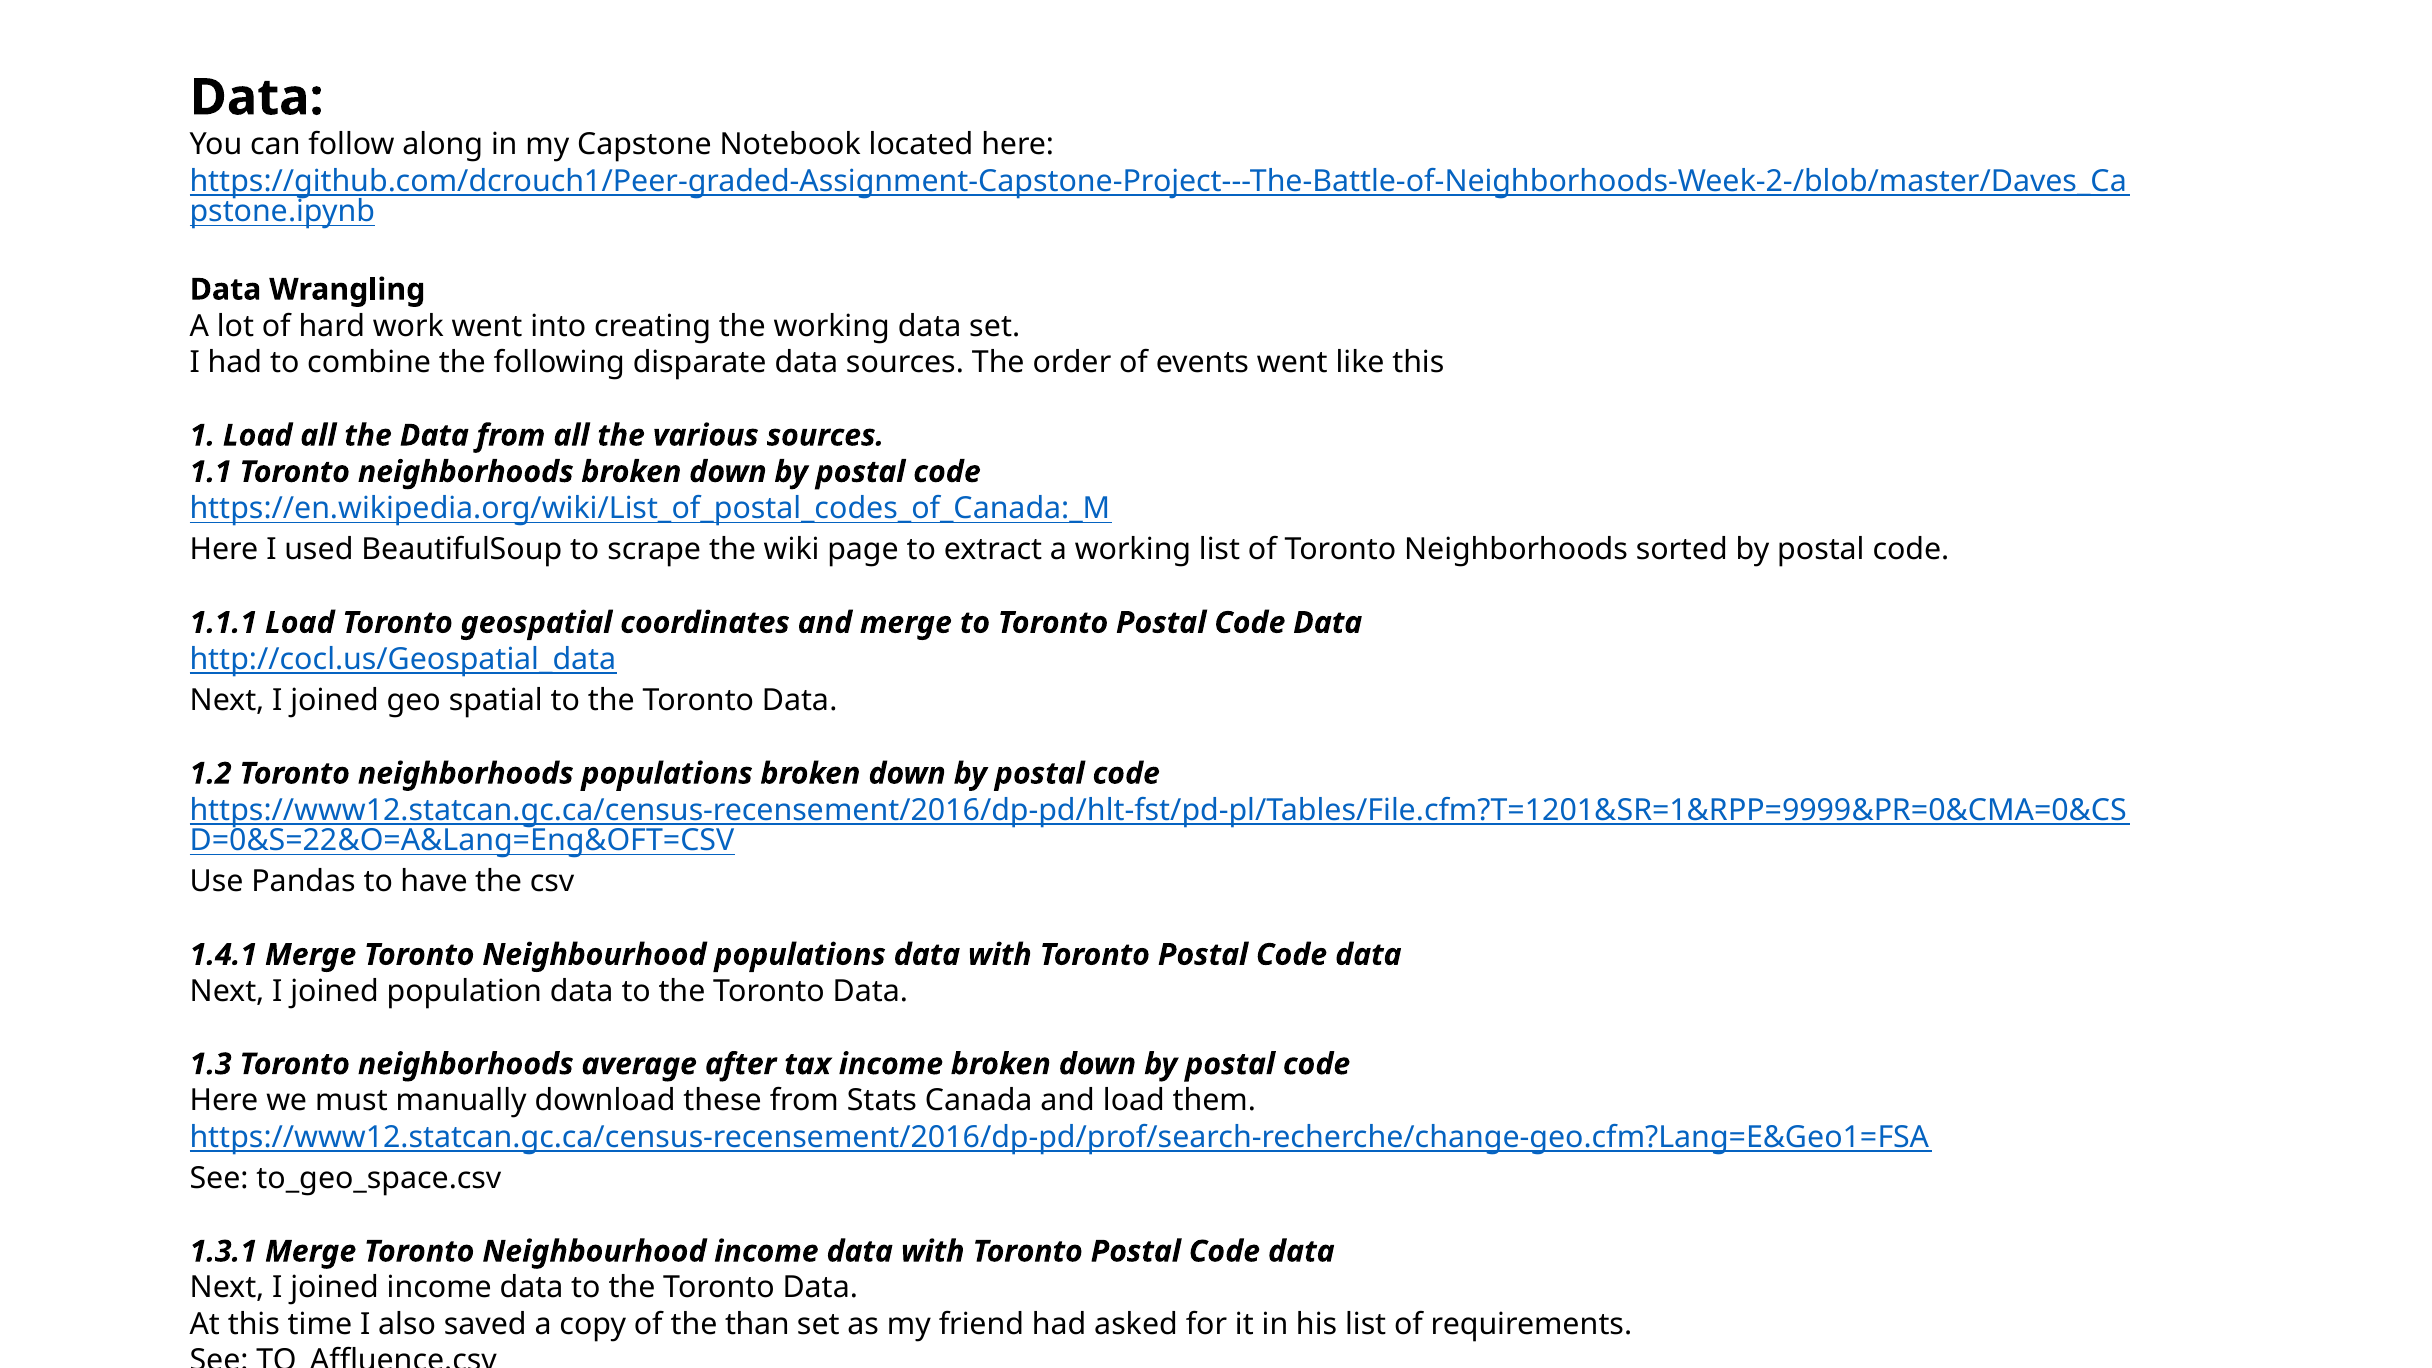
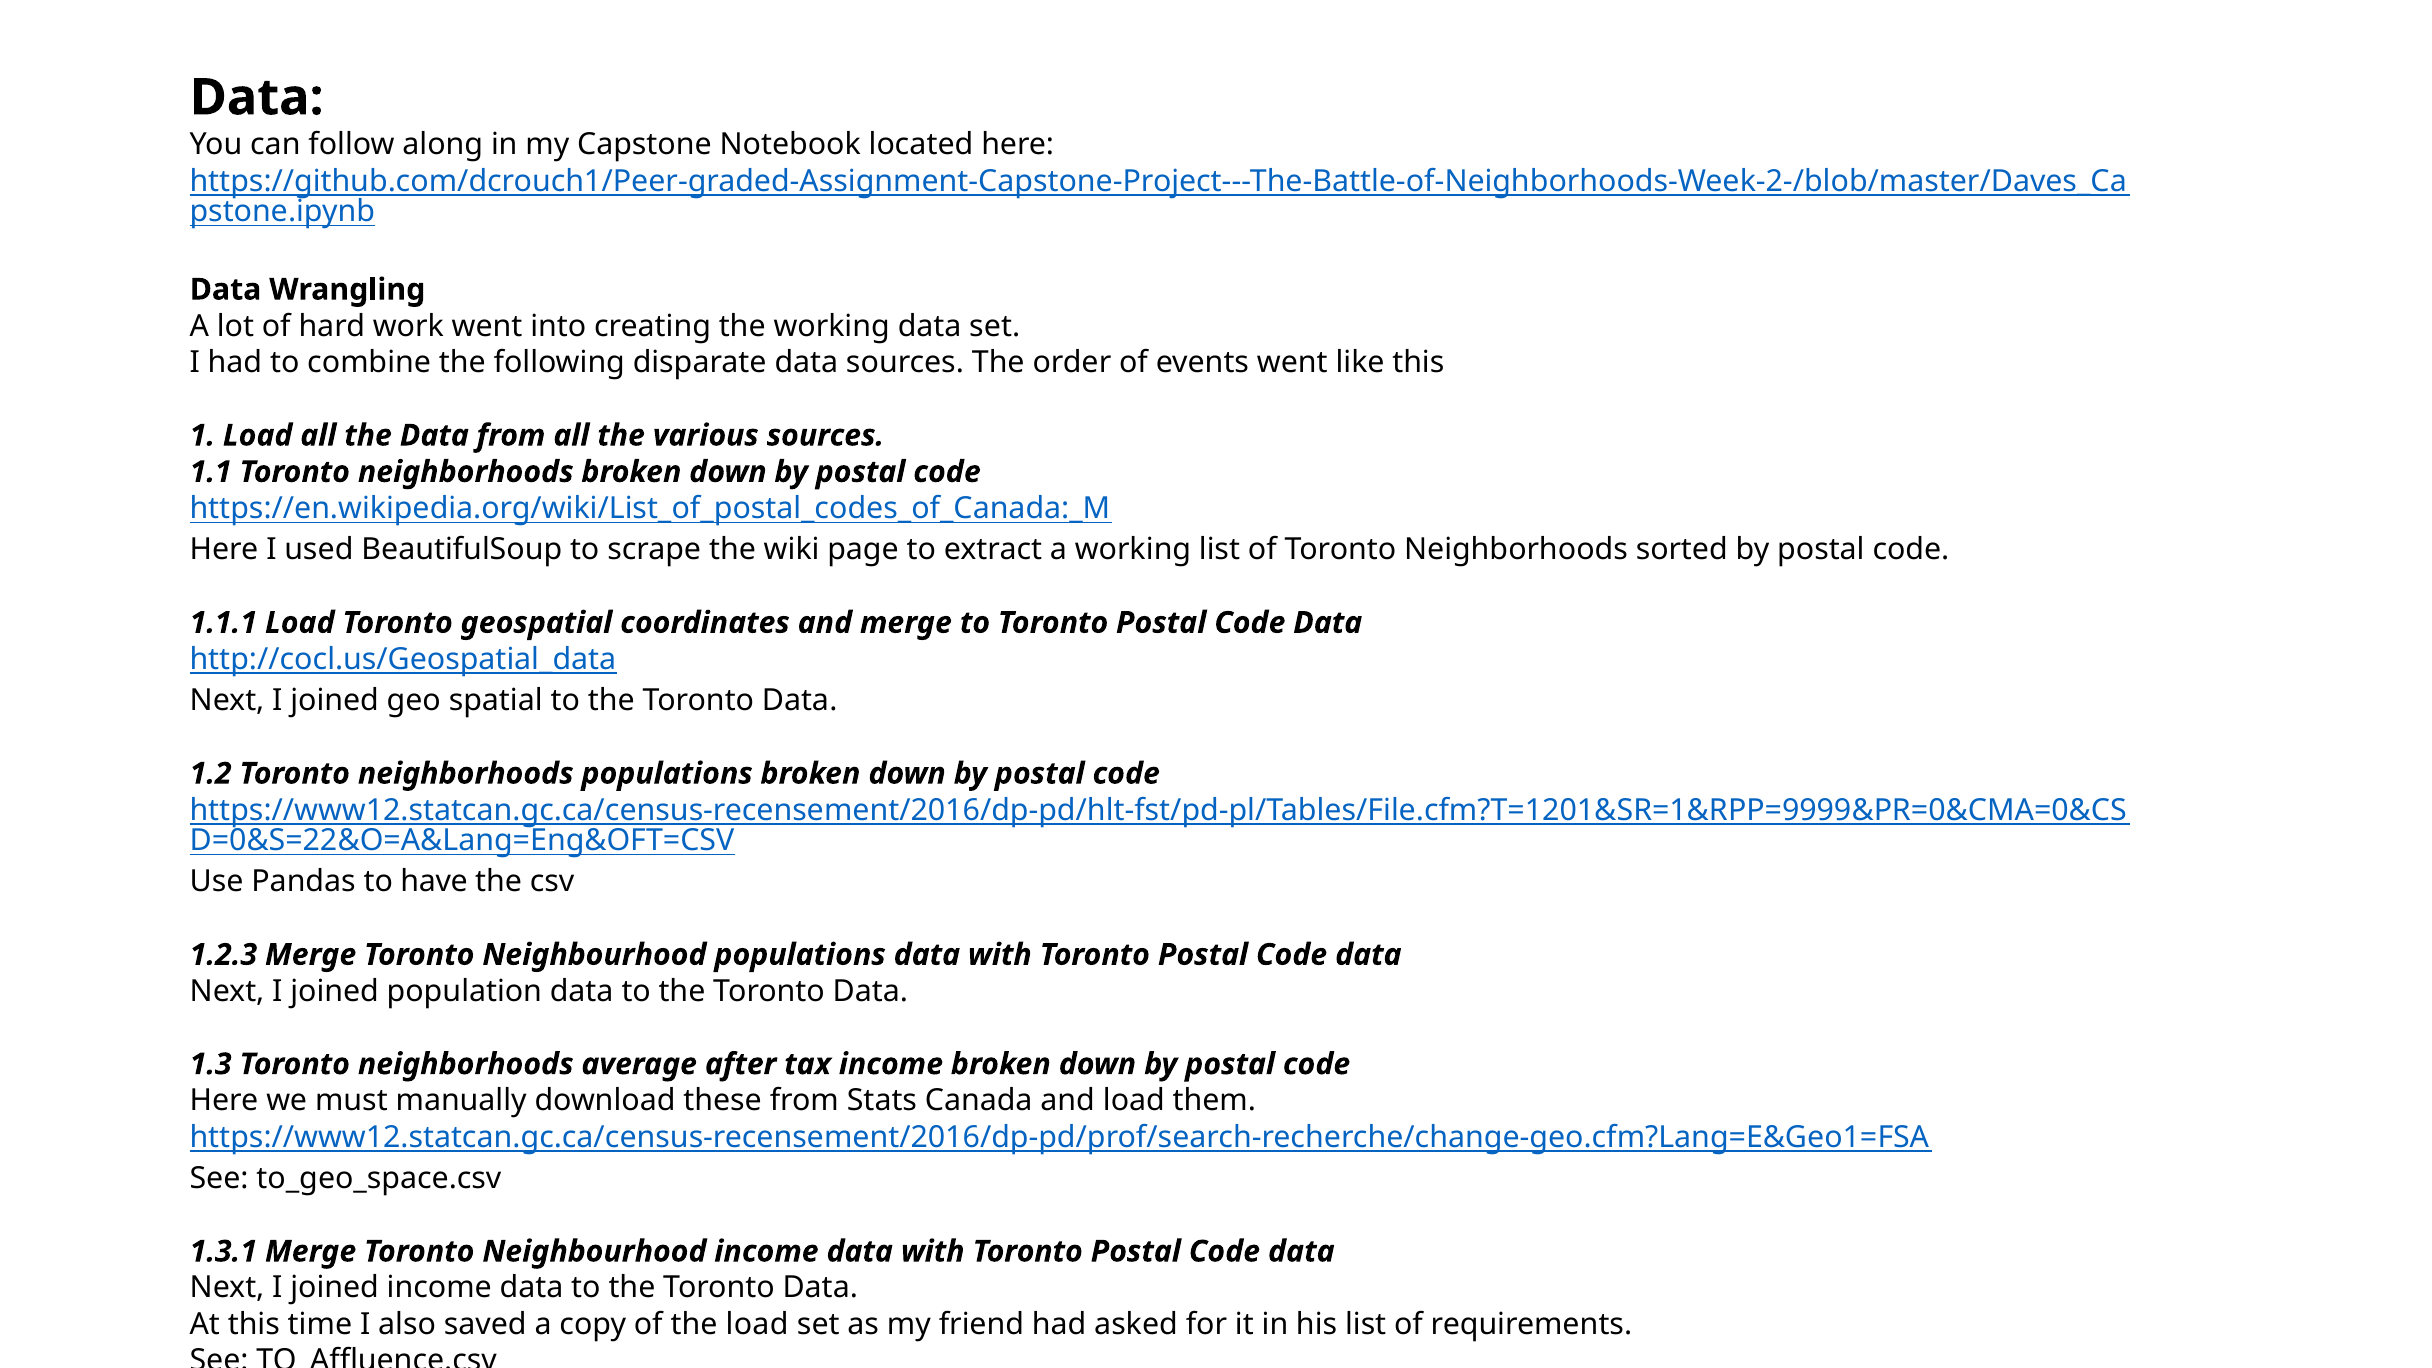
1.4.1: 1.4.1 -> 1.2.3 (223, 955)
the than: than -> load (757, 1324)
